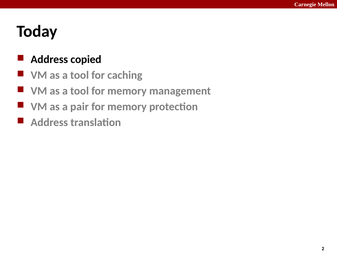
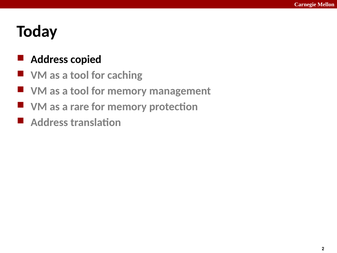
pair: pair -> rare (80, 107)
